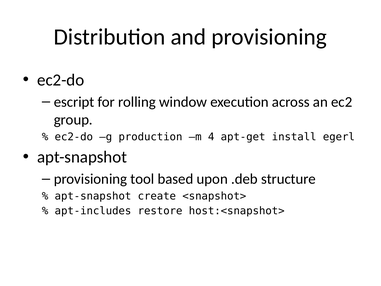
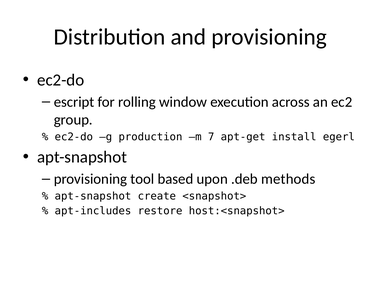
4: 4 -> 7 (211, 137)
structure: structure -> methods (288, 179)
